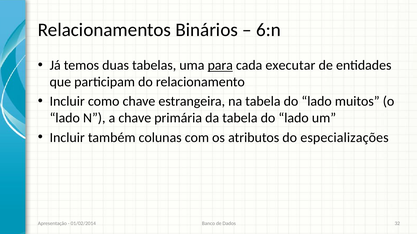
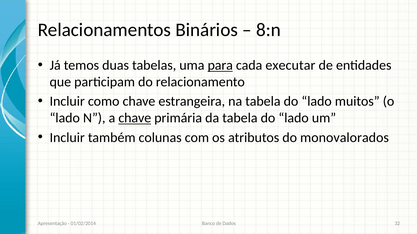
6:n: 6:n -> 8:n (268, 30)
chave underline: none -> present (135, 118)
especializações: especializações -> monovalorados (345, 138)
